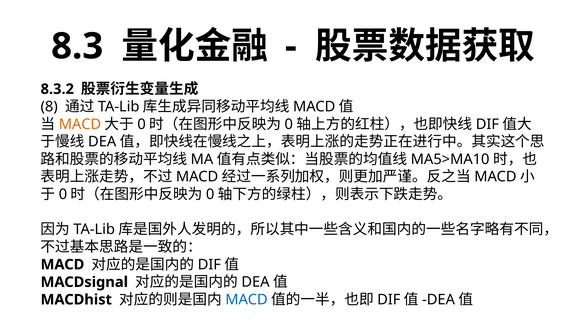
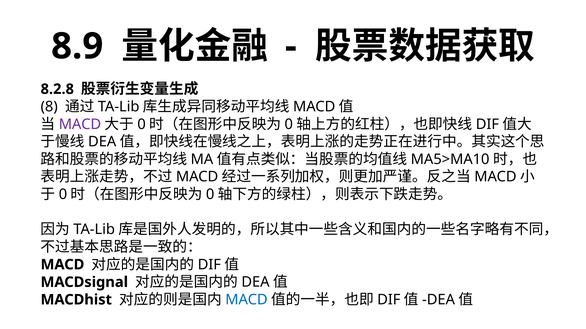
8.3: 8.3 -> 8.9 (77, 46)
8.3.2: 8.3.2 -> 8.2.8 (57, 89)
MACD colour: orange -> purple (80, 124)
